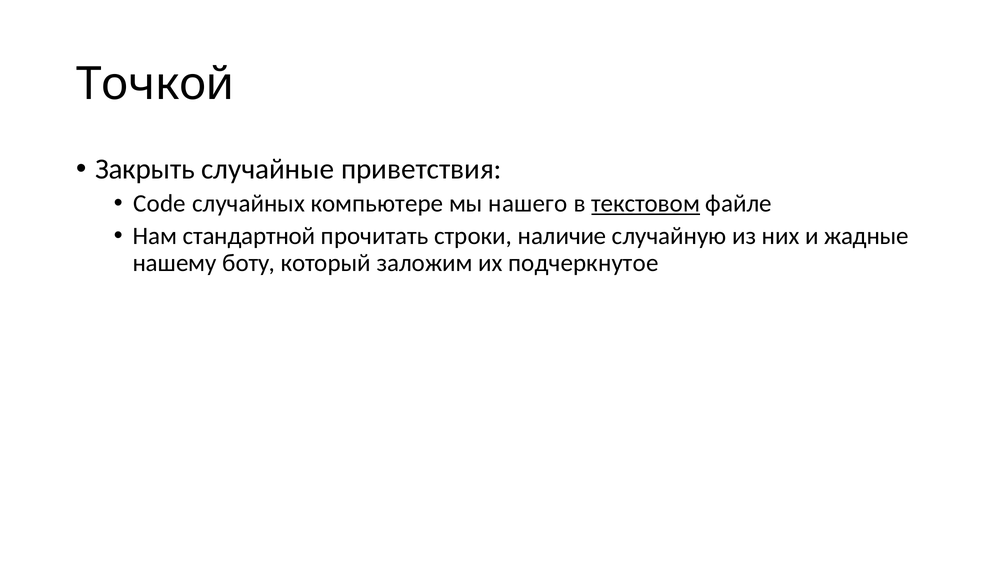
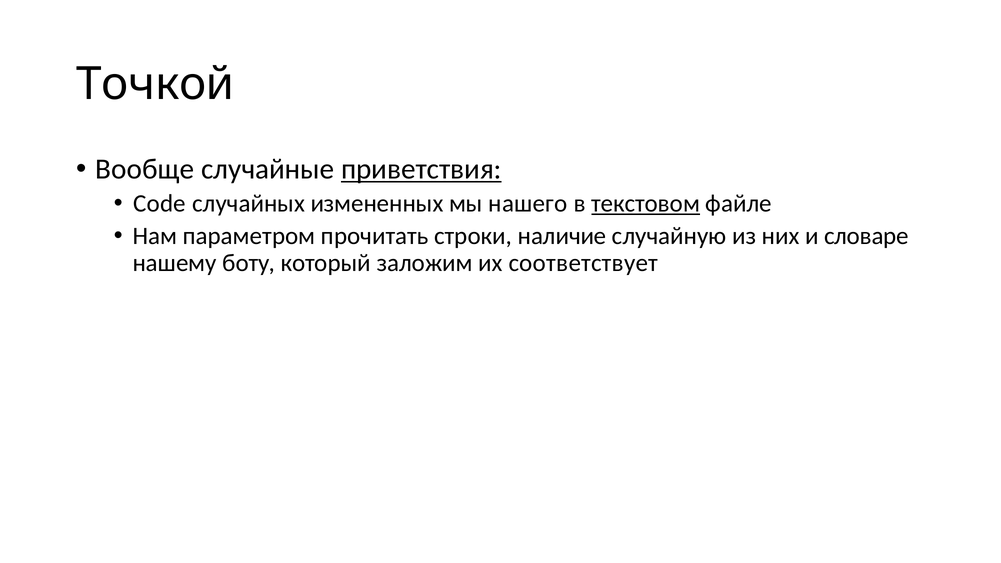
Закрыть: Закрыть -> Вообще (145, 169)
приветствия underline: none -> present (421, 169)
компьютере: компьютере -> измененных (377, 204)
стандартной: стандартной -> параметром (249, 236)
жадные: жадные -> словаре (866, 236)
подчеркнутое: подчеркнутое -> соответствует (583, 263)
